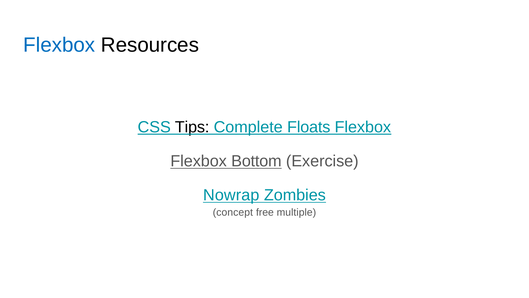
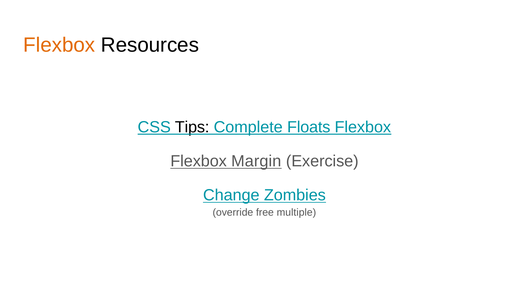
Flexbox colour: blue -> orange (59, 45)
Bottom: Bottom -> Margin (256, 161)
Nowrap: Nowrap -> Change (231, 195)
concept: concept -> override (233, 212)
